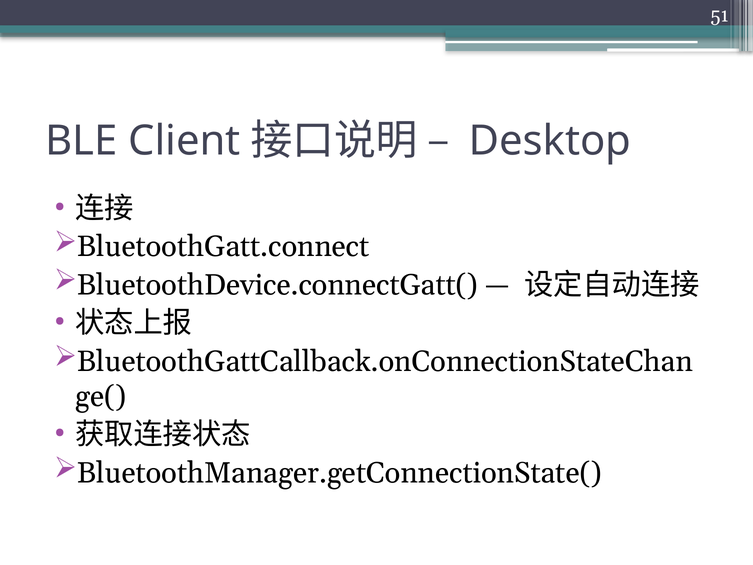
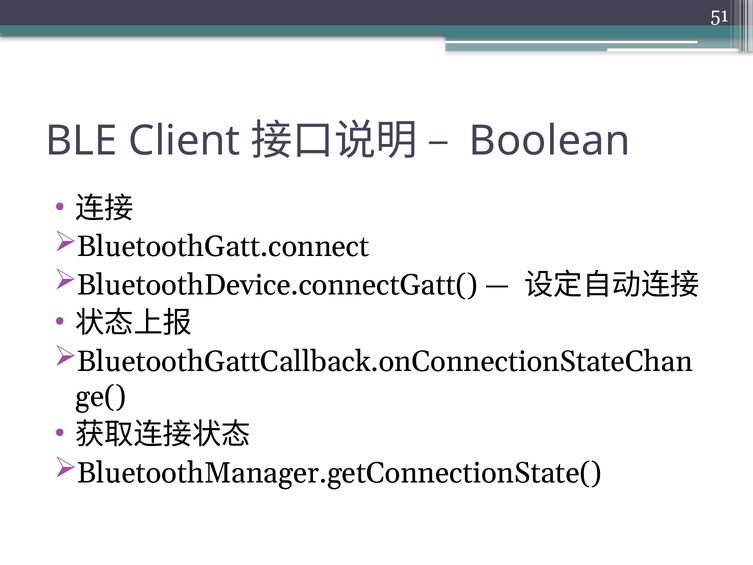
Desktop: Desktop -> Boolean (550, 141)
